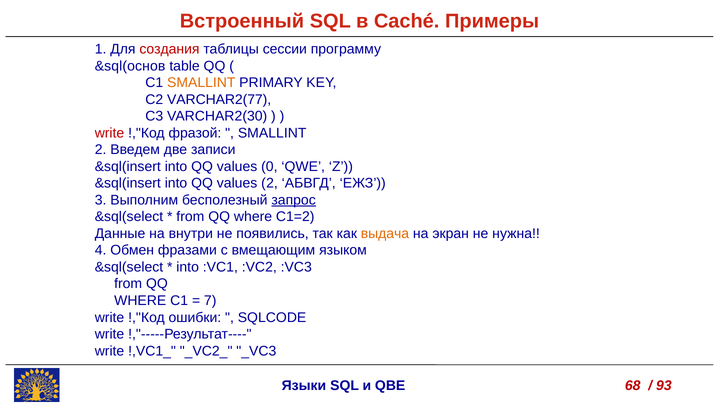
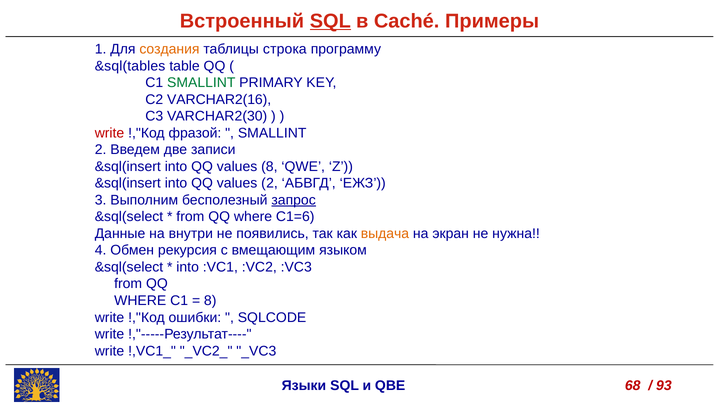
SQL underline: none -> present (330, 21)
создания colour: red -> orange (169, 49)
сессии: сессии -> строка (285, 49)
&sql(основ: &sql(основ -> &sql(tables (130, 66)
SMALLINT colour: orange -> green (201, 83)
VARCHAR2(77: VARCHAR2(77 -> VARCHAR2(16 (219, 100)
values 0: 0 -> 8 (269, 167)
C1=2: C1=2 -> C1=6 (295, 217)
фразами: фразами -> рекурсия (187, 251)
7: 7 -> 8 (210, 301)
